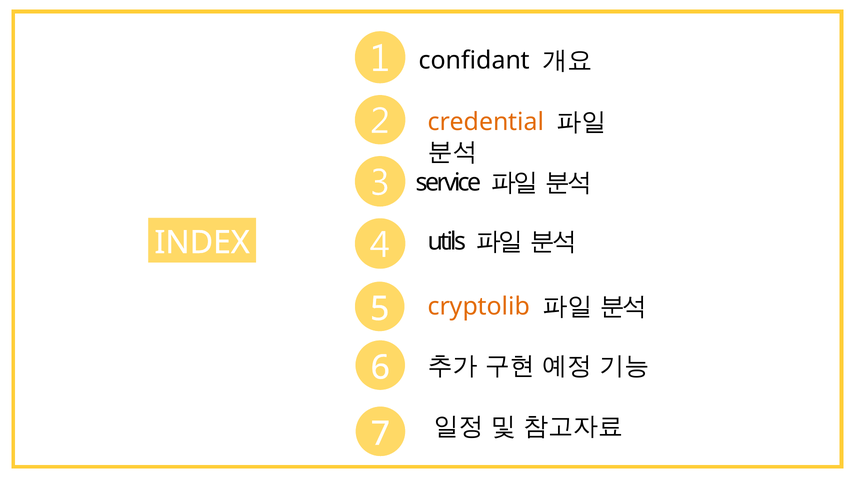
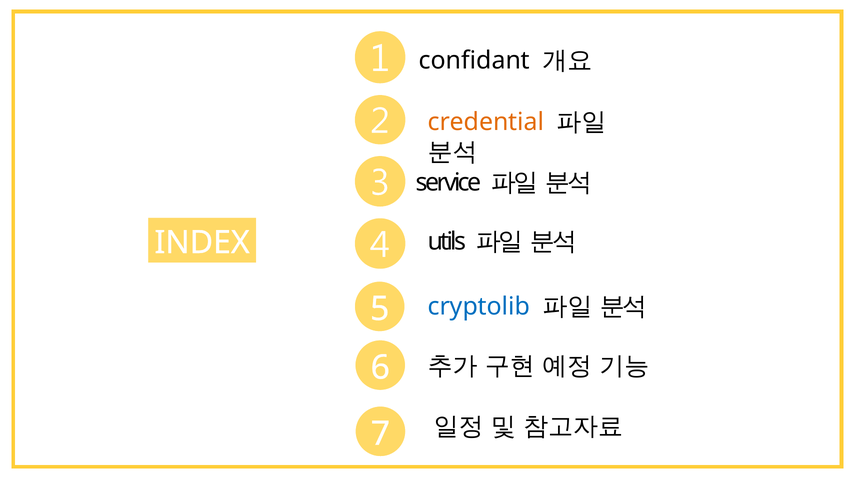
cryptolib colour: orange -> blue (479, 307)
